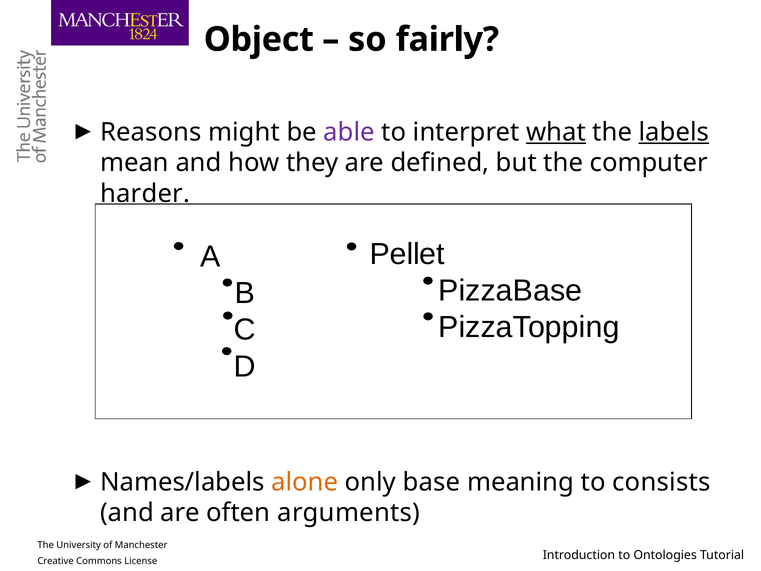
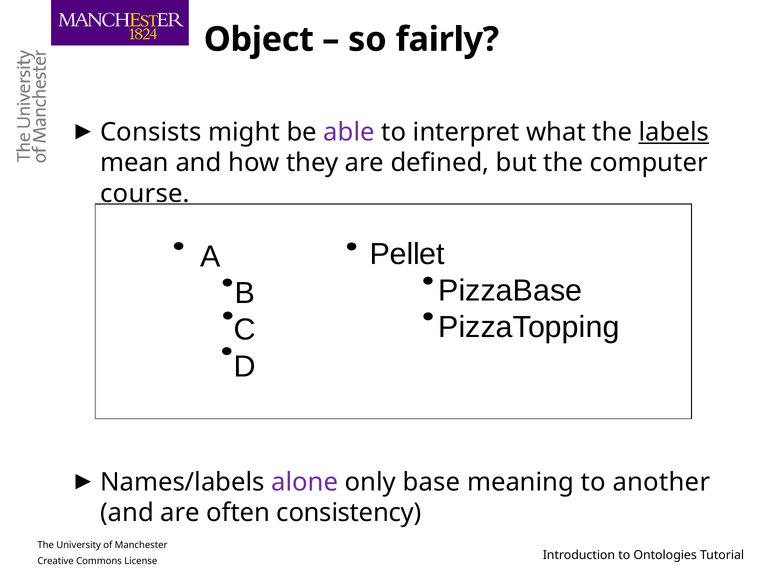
Reasons: Reasons -> Consists (151, 132)
what underline: present -> none (556, 132)
harder: harder -> course (145, 194)
alone colour: orange -> purple (305, 482)
consists: consists -> another (661, 482)
arguments: arguments -> consistency (349, 513)
